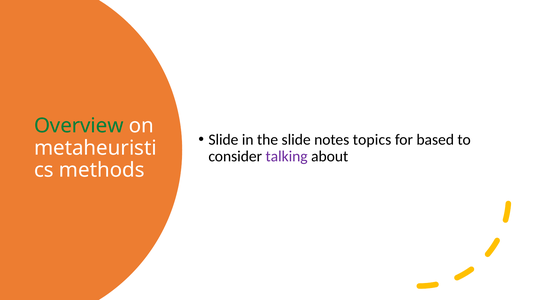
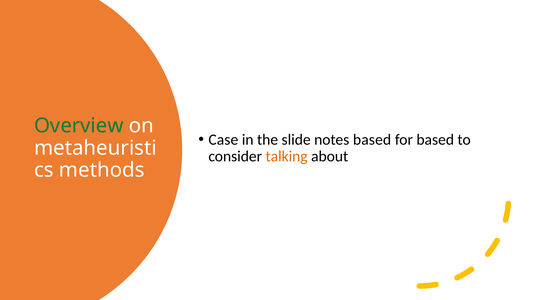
Slide: Slide -> Case (223, 139)
notes topics: topics -> based (372, 139)
talking colour: purple -> orange (287, 156)
